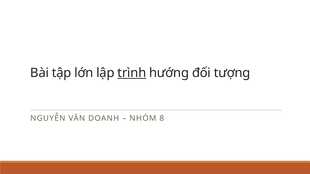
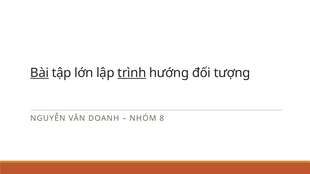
Bài underline: none -> present (40, 73)
